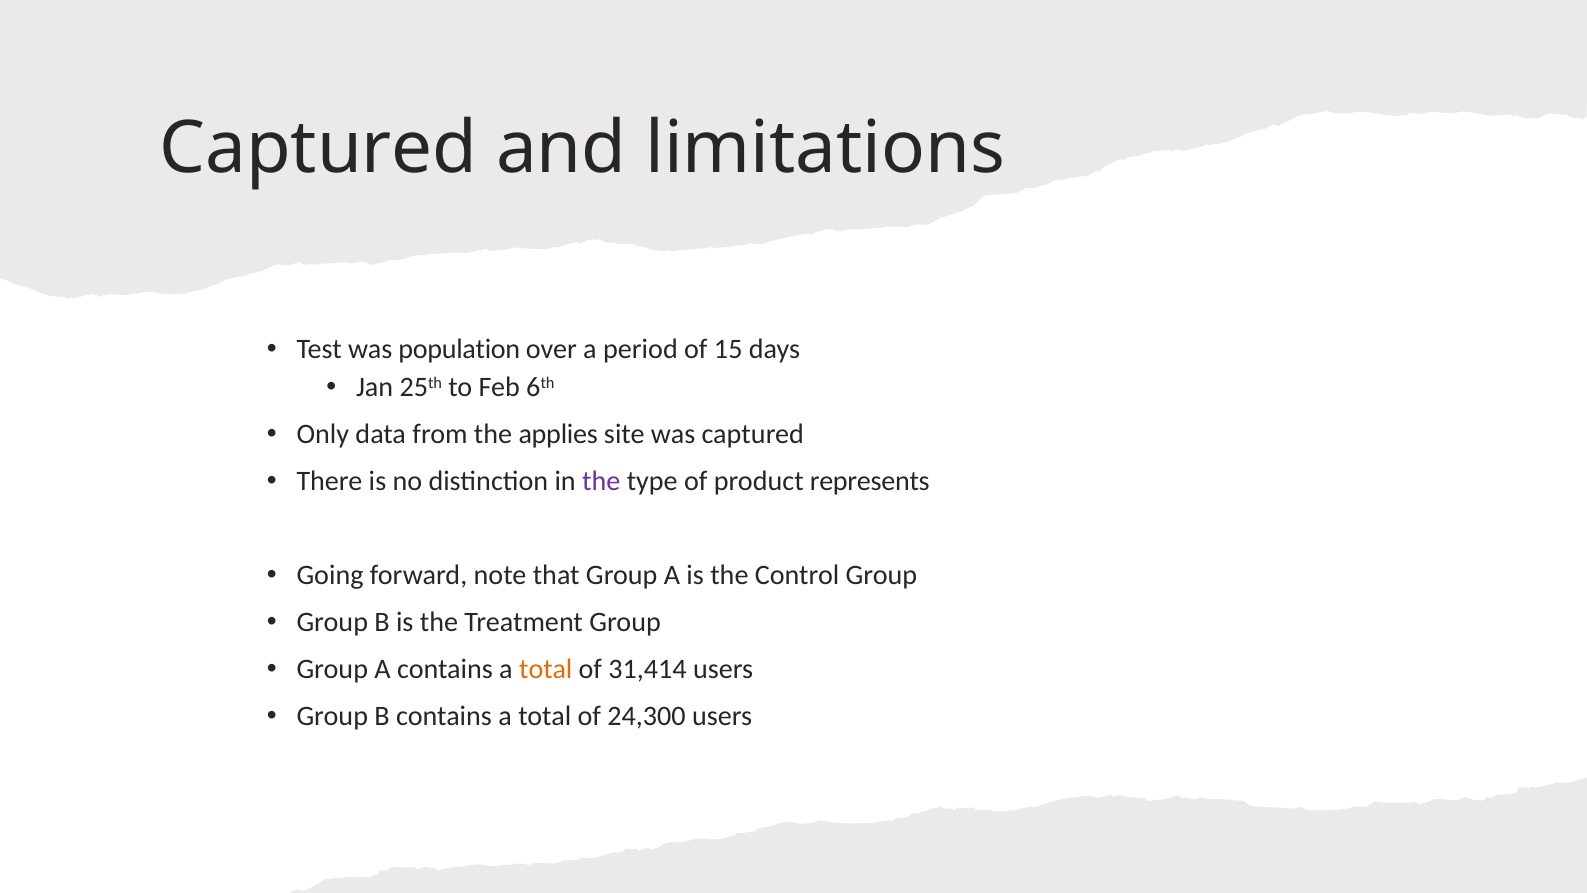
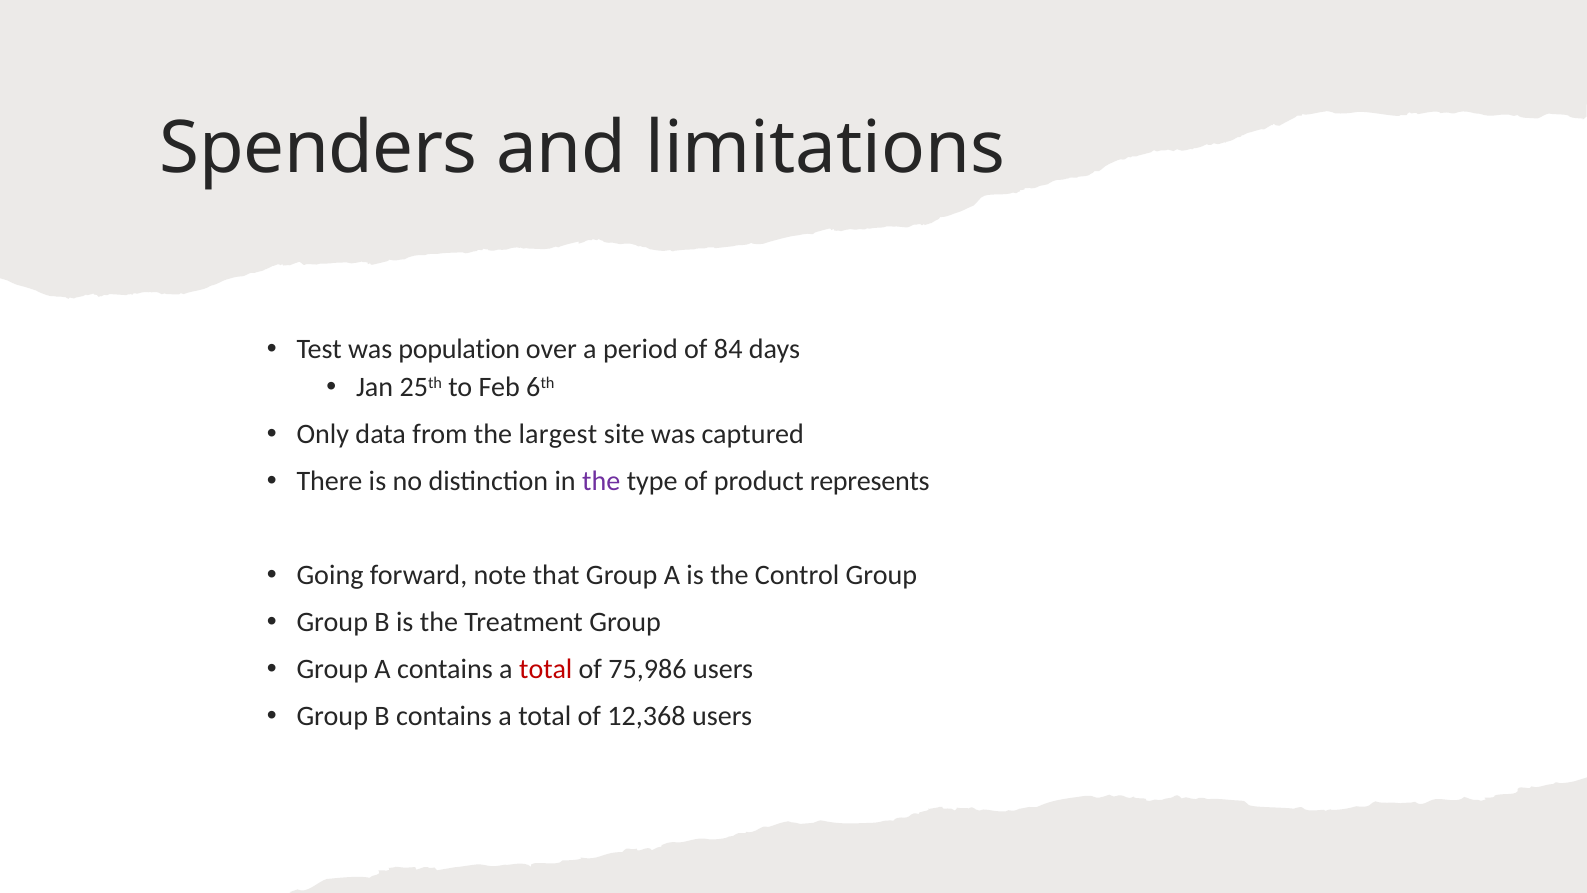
Captured: Captured -> Spenders (319, 148)
15: 15 -> 84 (728, 349)
applies: applies -> largest (558, 434)
total colour: orange -> red (546, 669)
31,414: 31,414 -> 75,986 (647, 669)
24,300: 24,300 -> 12,368 (647, 716)
